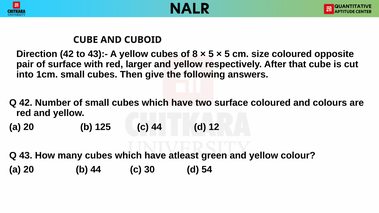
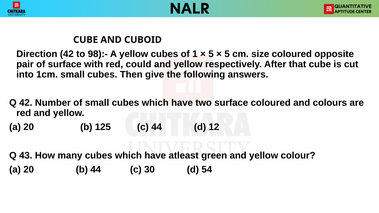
43):-: 43):- -> 98):- (98, 54)
8: 8 -> 1 (195, 54)
larger: larger -> could (139, 64)
